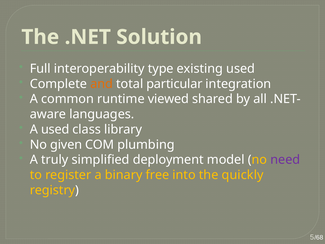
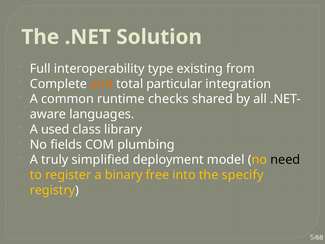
existing used: used -> from (241, 69)
viewed: viewed -> checks (168, 99)
given: given -> fields (66, 144)
need colour: purple -> black (285, 160)
quickly: quickly -> specify (243, 175)
